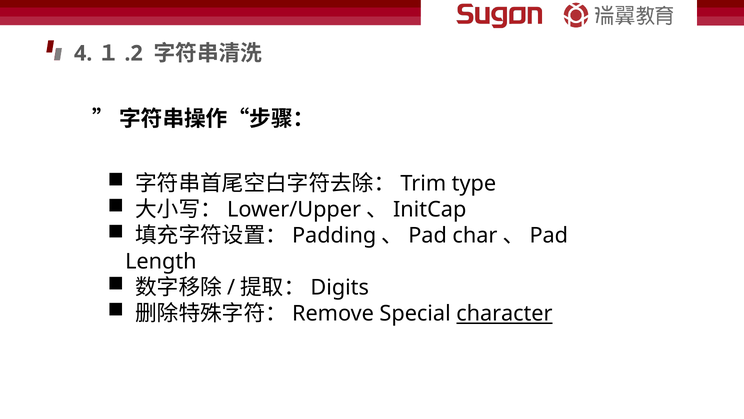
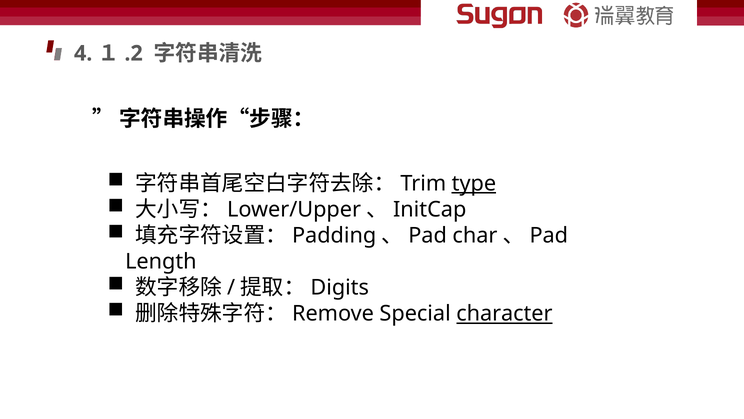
type underline: none -> present (474, 183)
